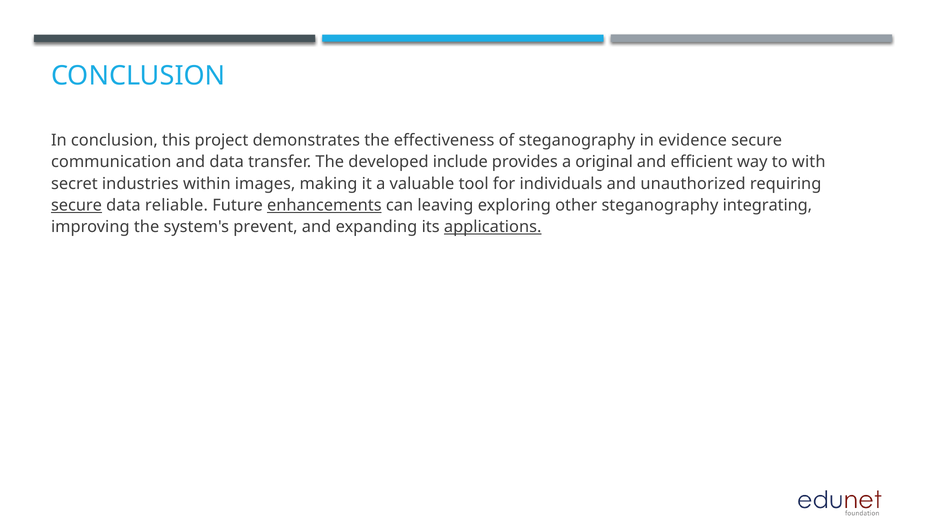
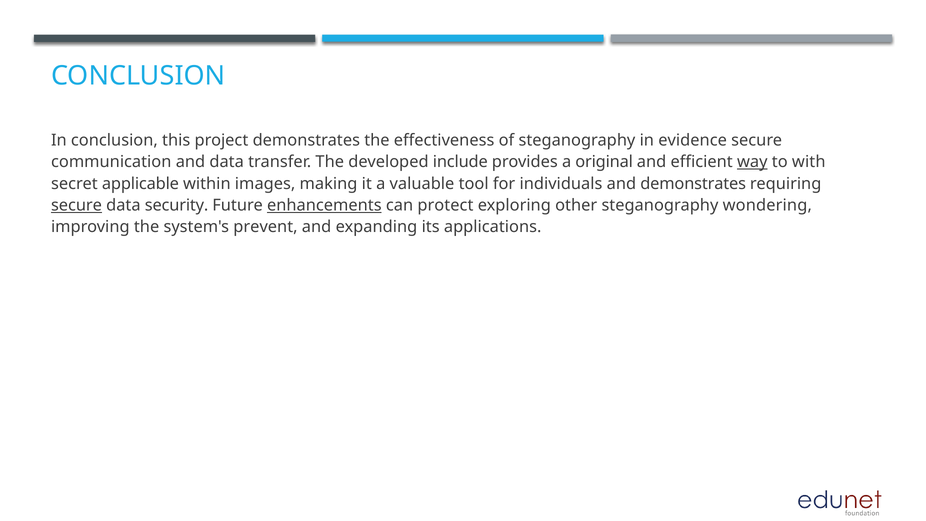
way underline: none -> present (752, 162)
industries: industries -> applicable (140, 184)
and unauthorized: unauthorized -> demonstrates (693, 184)
reliable: reliable -> security (177, 205)
leaving: leaving -> protect (445, 205)
integrating: integrating -> wondering (767, 205)
applications underline: present -> none (493, 227)
